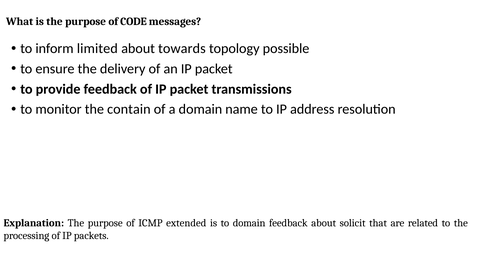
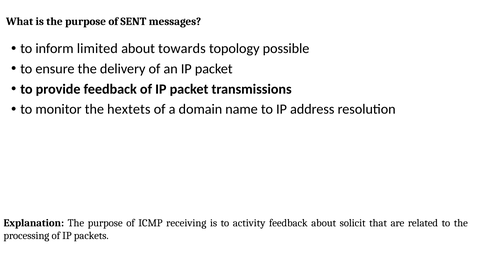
CODE: CODE -> SENT (133, 22)
contain: contain -> hextets (129, 109)
extended: extended -> receiving (186, 223)
to domain: domain -> activity (249, 223)
